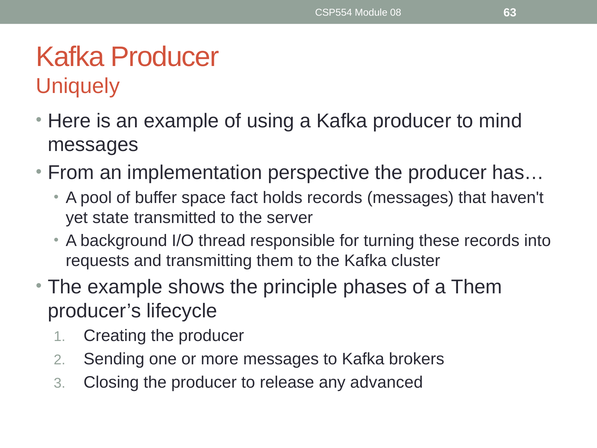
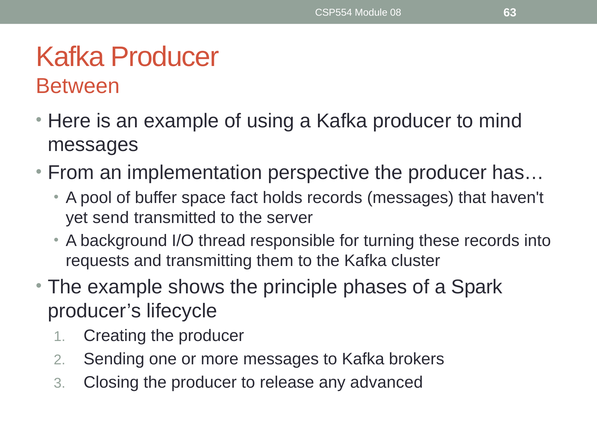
Uniquely: Uniquely -> Between (78, 86)
state: state -> send (111, 217)
a Them: Them -> Spark (477, 287)
